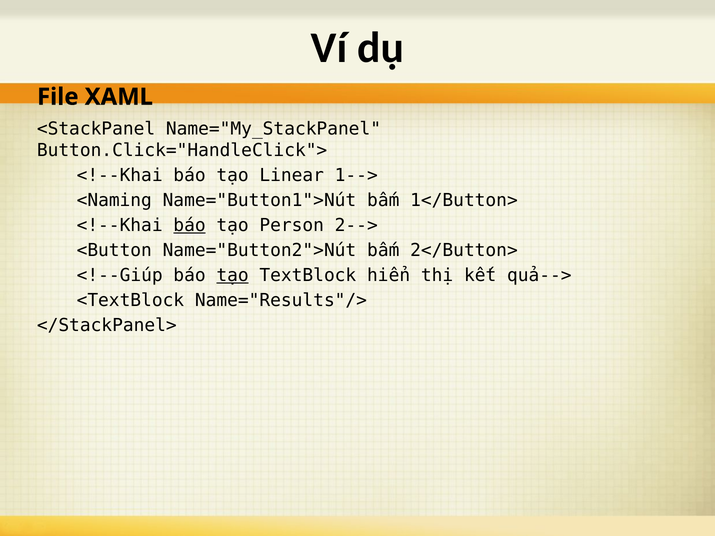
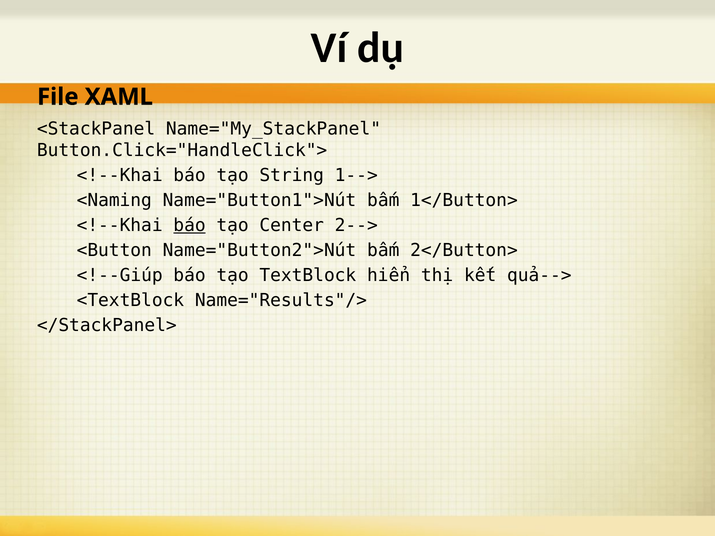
Linear: Linear -> String (292, 175)
Person: Person -> Center (292, 225)
tạo underline: present -> none (233, 275)
